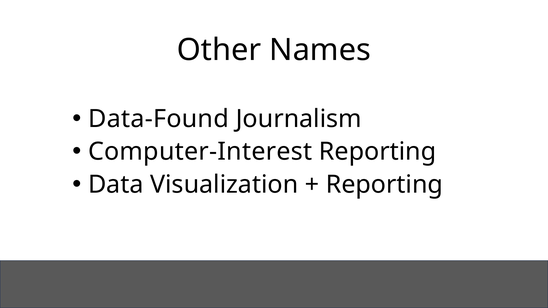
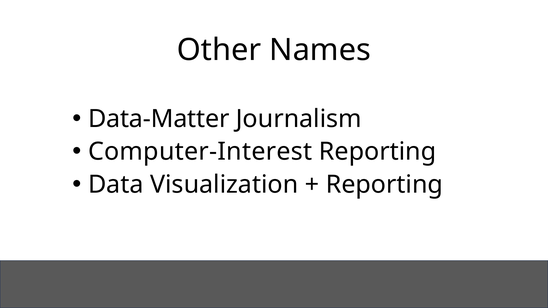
Data-Found: Data-Found -> Data-Matter (159, 119)
